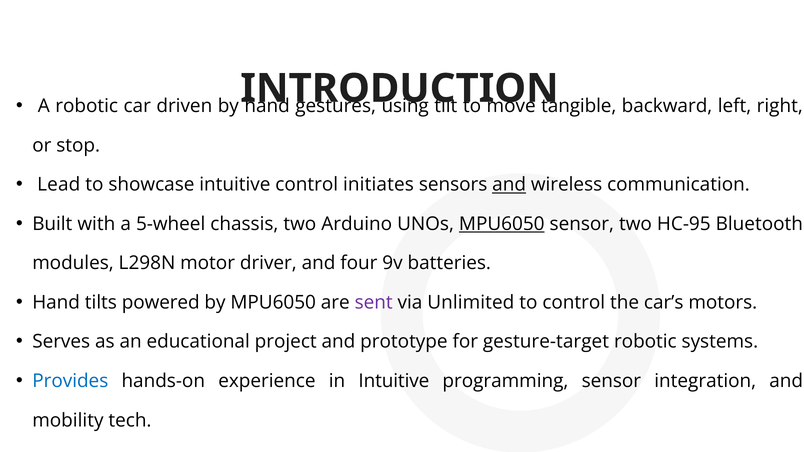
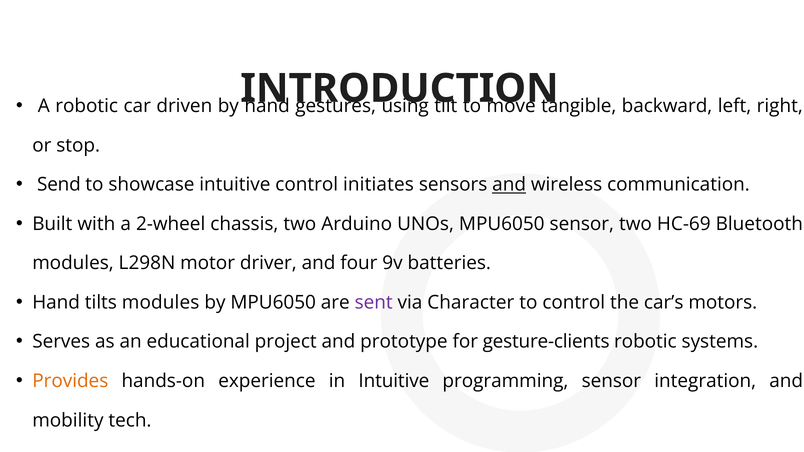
Lead: Lead -> Send (59, 185)
5-wheel: 5-wheel -> 2-wheel (171, 224)
MPU6050 underline: present -> none (502, 224)
HC-95: HC-95 -> HC-69 (684, 224)
tilts powered: powered -> modules (161, 303)
Unlimited: Unlimited -> Character (471, 303)
gesture-target: gesture-target -> gesture-clients (546, 342)
Provides colour: blue -> orange (70, 381)
